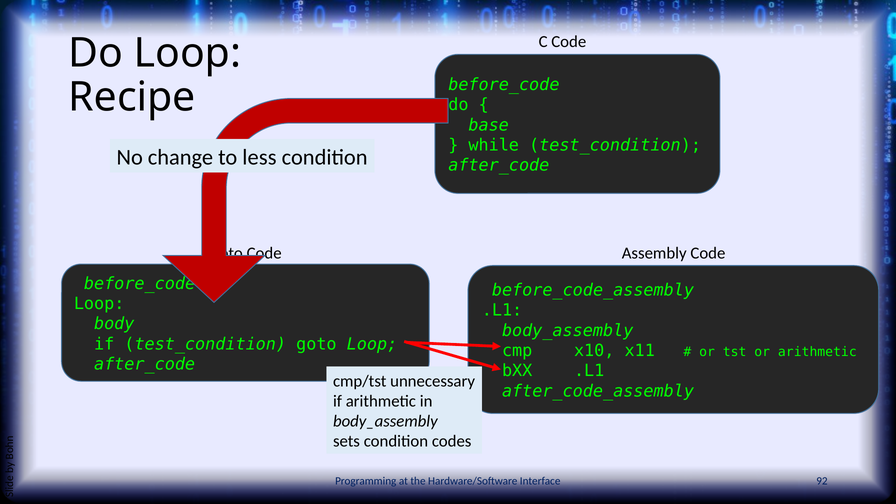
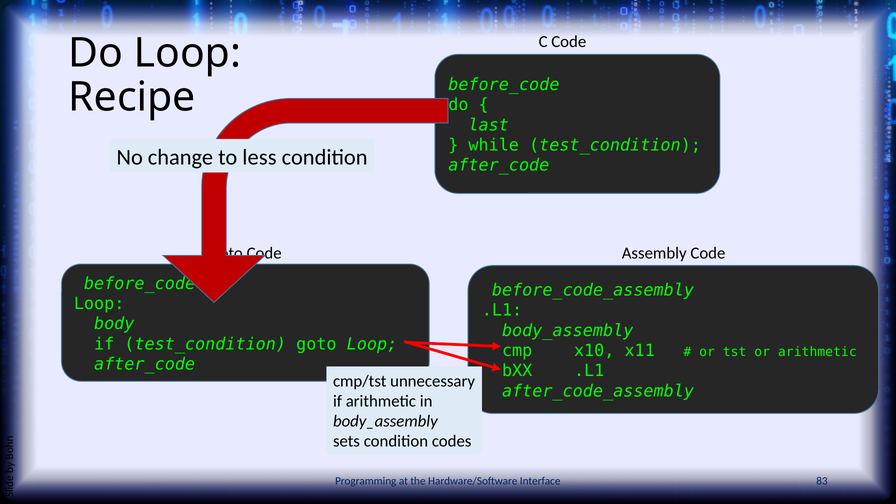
base: base -> last (489, 125)
92: 92 -> 83 (822, 481)
